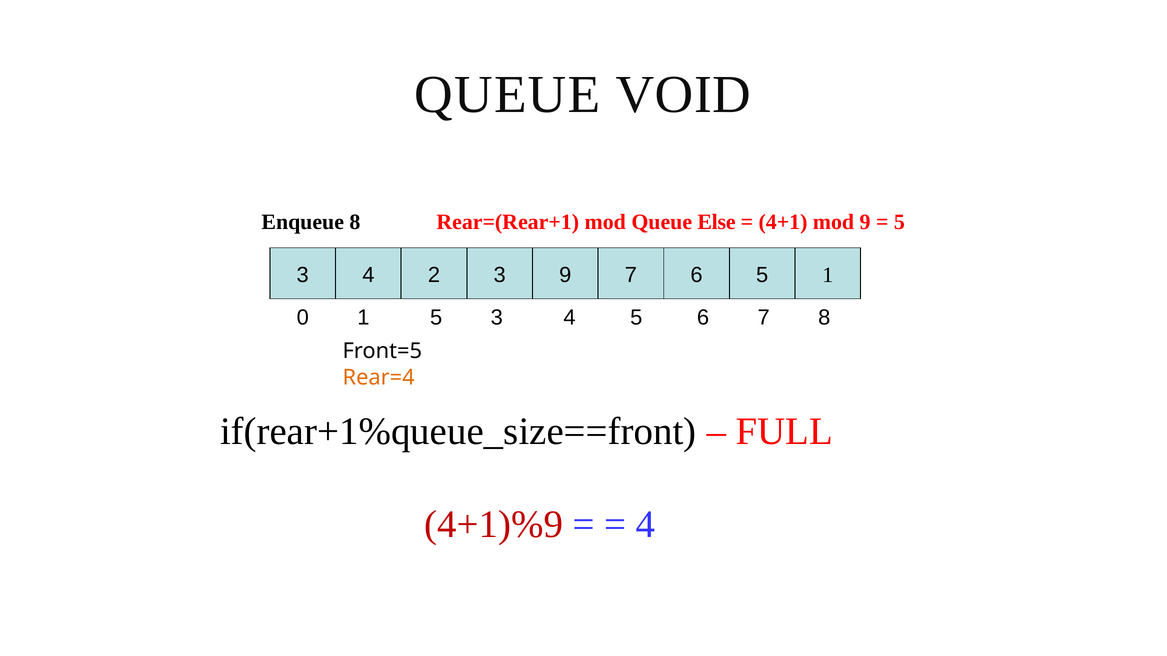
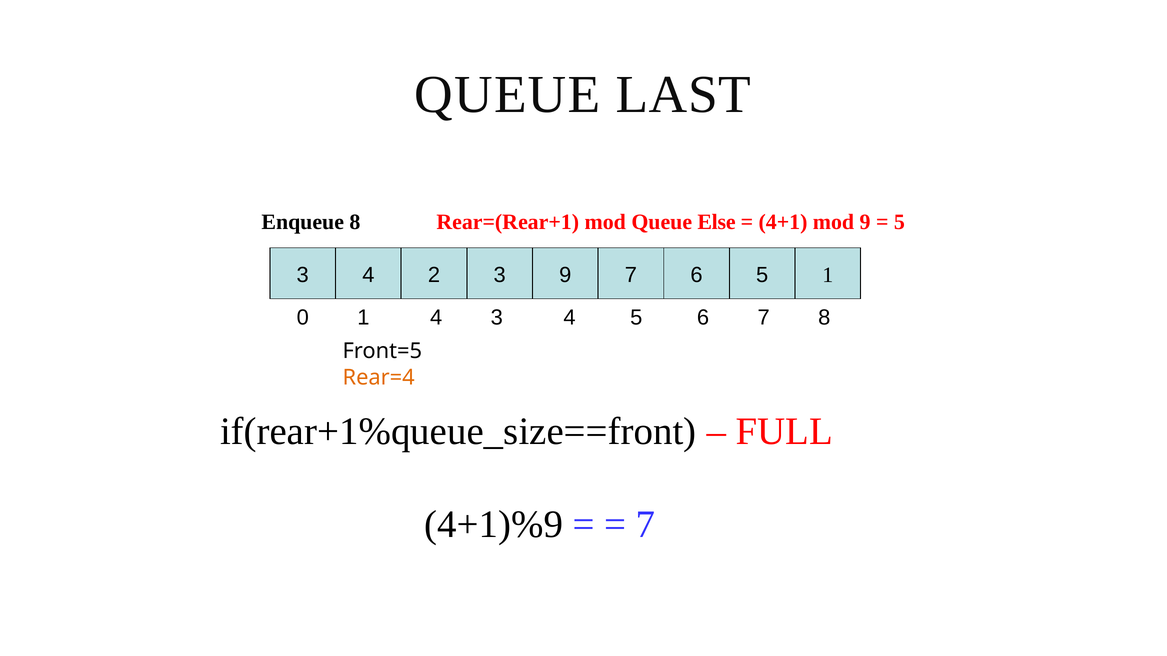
VOID: VOID -> LAST (683, 95)
1 5: 5 -> 4 (436, 318)
4+1)%9 colour: red -> black (494, 525)
4: 4 -> 7 (646, 525)
